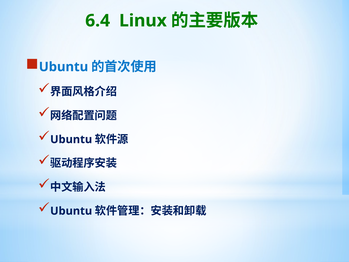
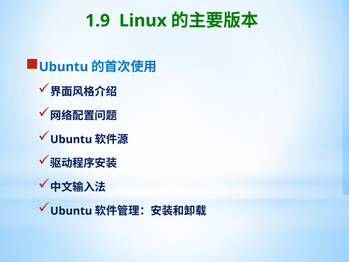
6.4: 6.4 -> 1.9 (98, 21)
